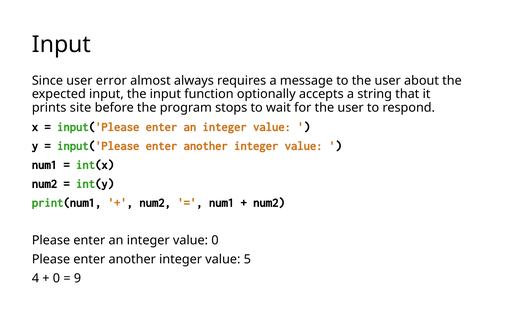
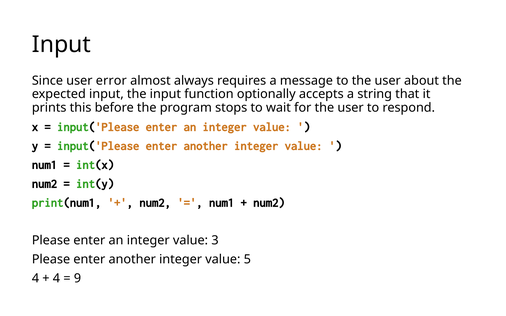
site: site -> this (81, 108)
value 0: 0 -> 3 (215, 241)
0: 0 -> 4 (56, 278)
